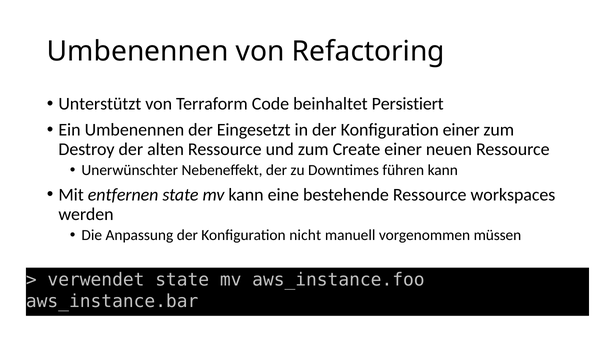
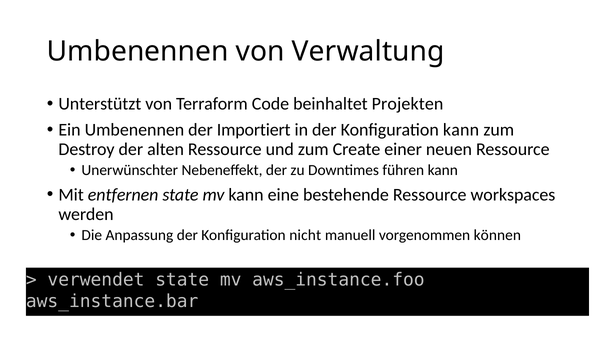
Refactoring: Refactoring -> Verwaltung (368, 52)
Persistiert: Persistiert -> Projekten (408, 104)
Eingesetzt: Eingesetzt -> Importiert (254, 130)
Konfiguration einer: einer -> kann (461, 130)
müssen: müssen -> können (497, 235)
